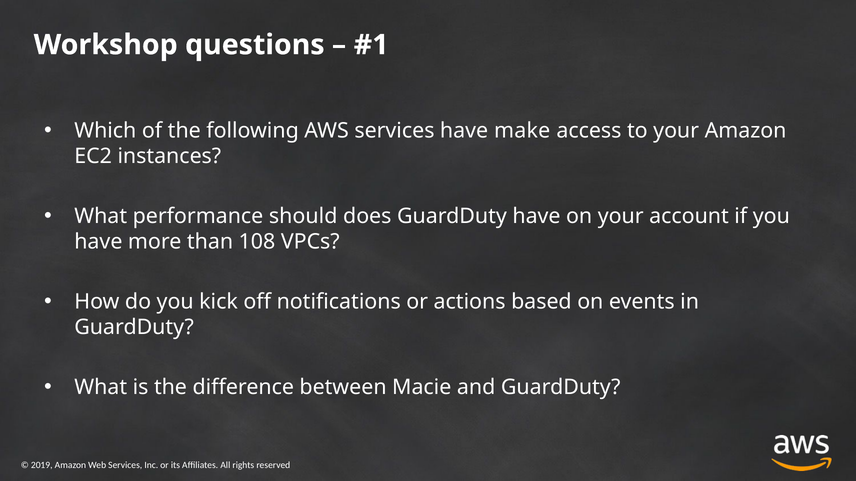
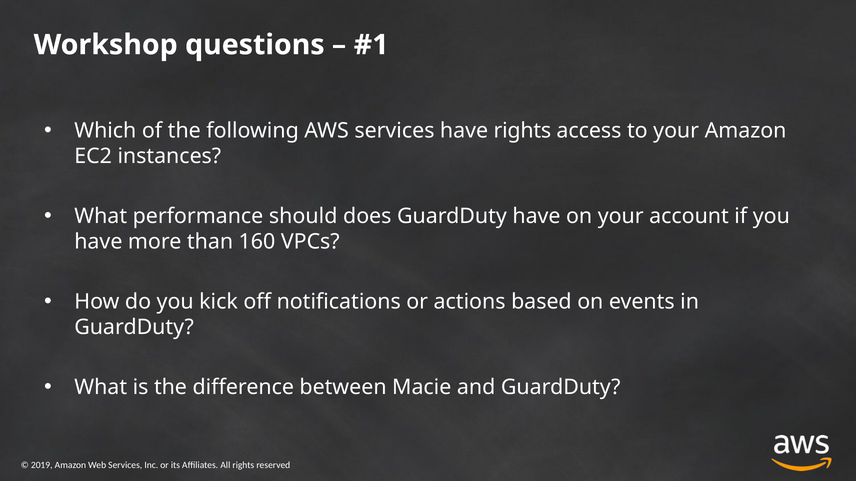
have make: make -> rights (522, 131)
108: 108 -> 160 (257, 242)
